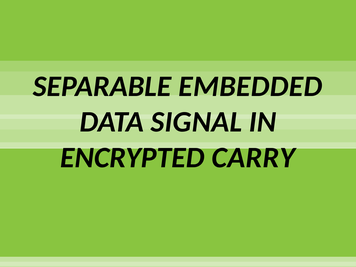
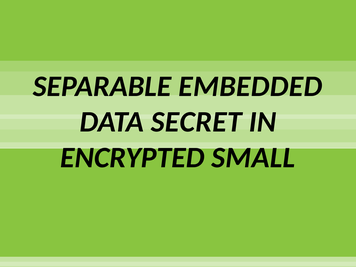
SIGNAL: SIGNAL -> SECRET (196, 122)
CARRY: CARRY -> SMALL (253, 158)
